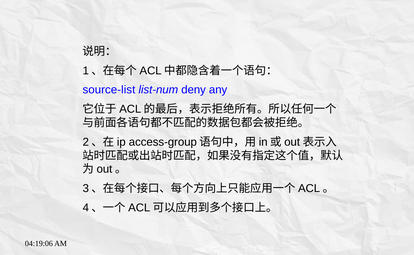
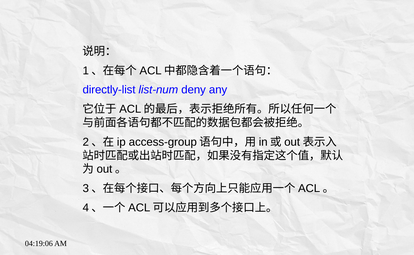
source-list: source-list -> directly-list (109, 90)
